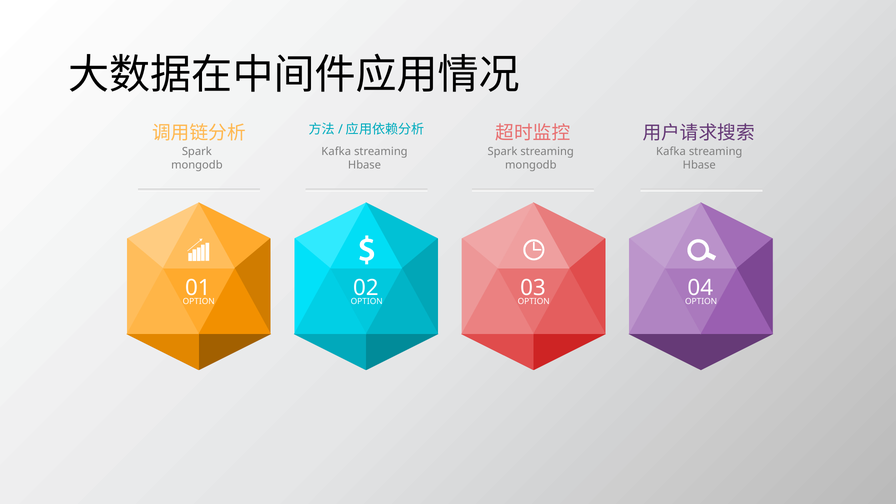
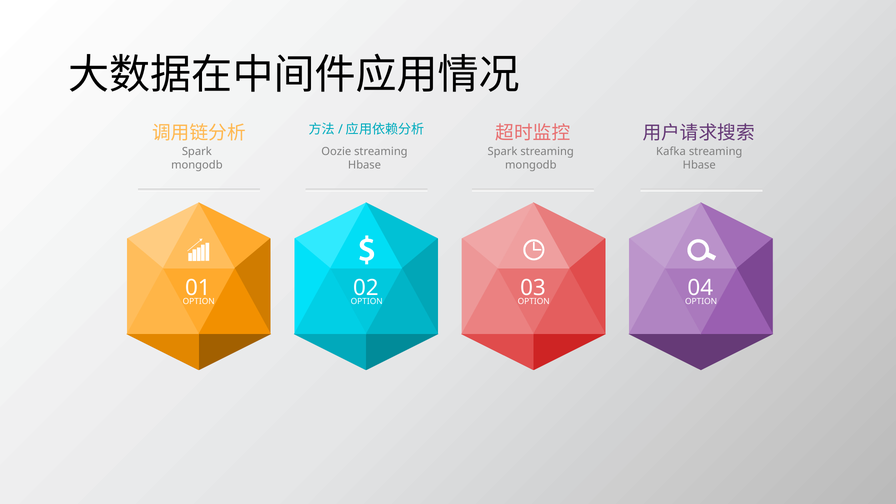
Kafka: Kafka -> Oozie (336, 152)
